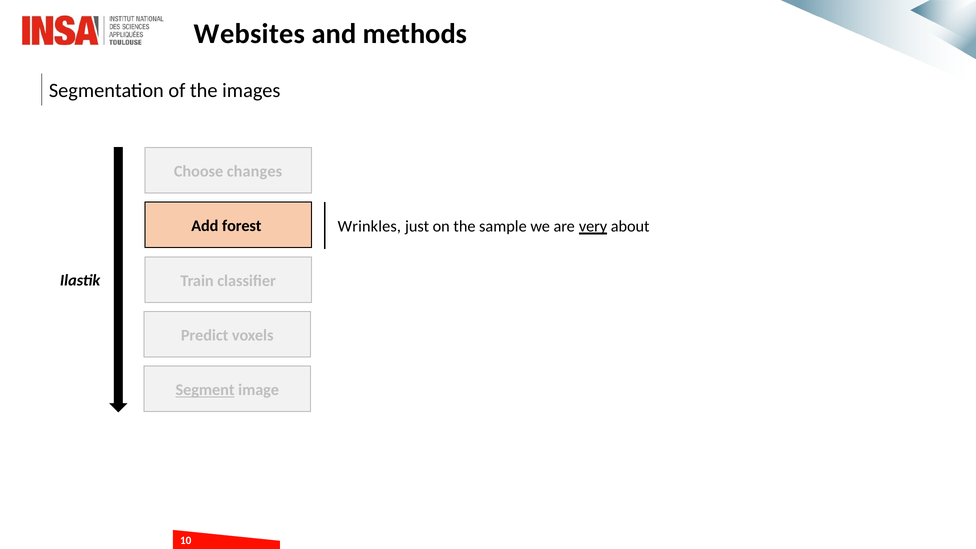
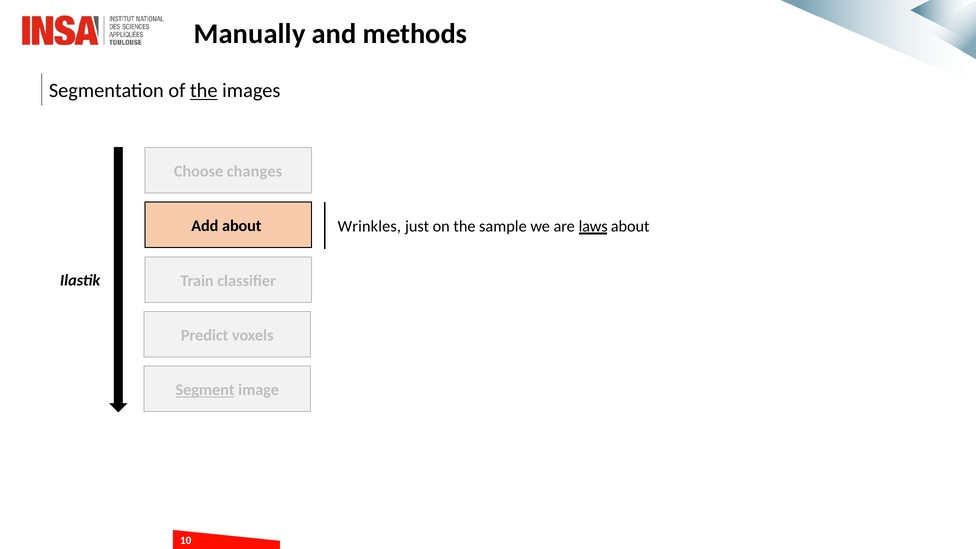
Websites: Websites -> Manually (250, 34)
the underline: none -> present (204, 91)
Add forest: forest -> about (242, 226)
very: very -> laws (593, 226)
